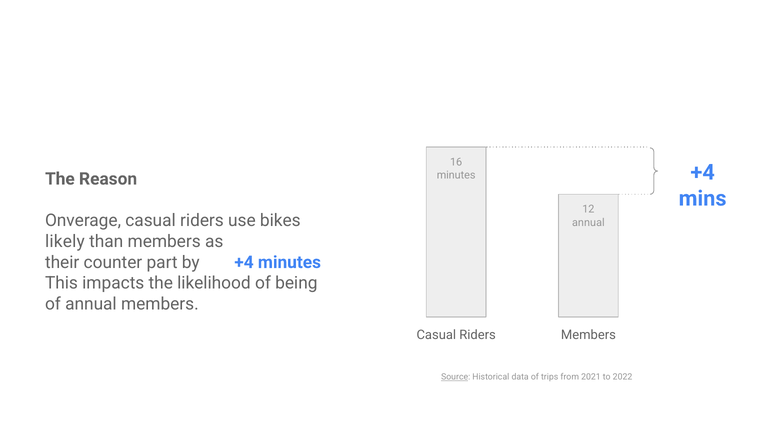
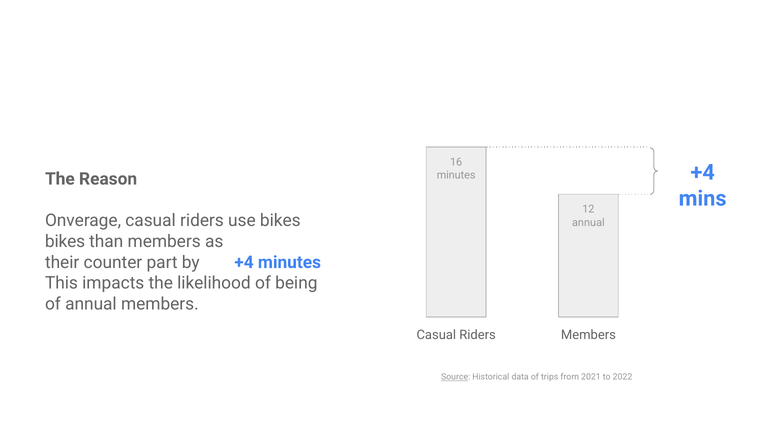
likely: likely -> bikes (65, 241)
